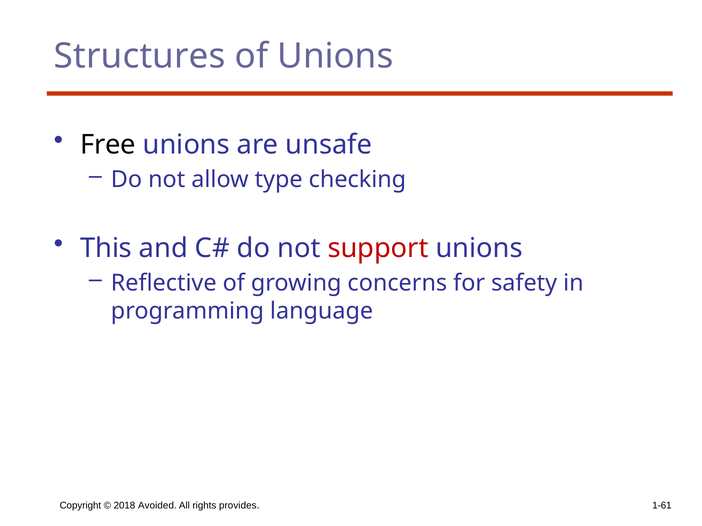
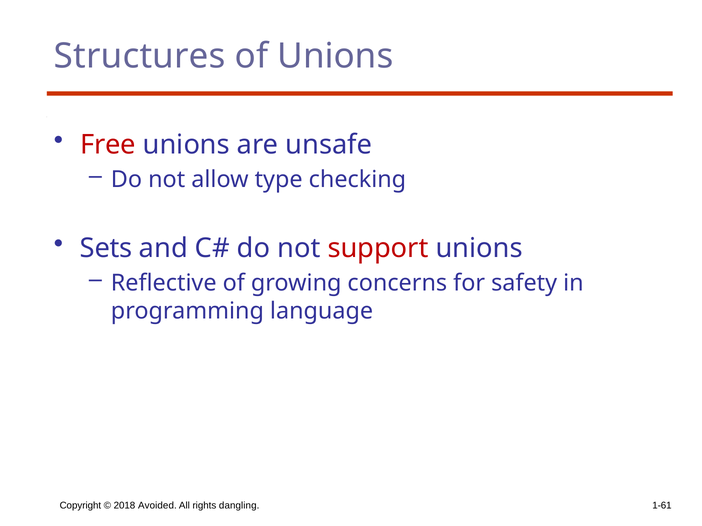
Free colour: black -> red (108, 145)
This: This -> Sets (106, 248)
provides: provides -> dangling (239, 506)
